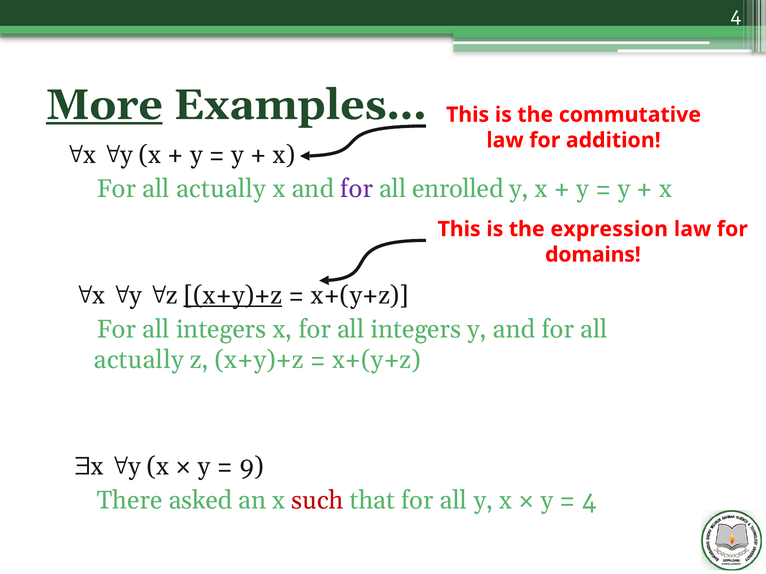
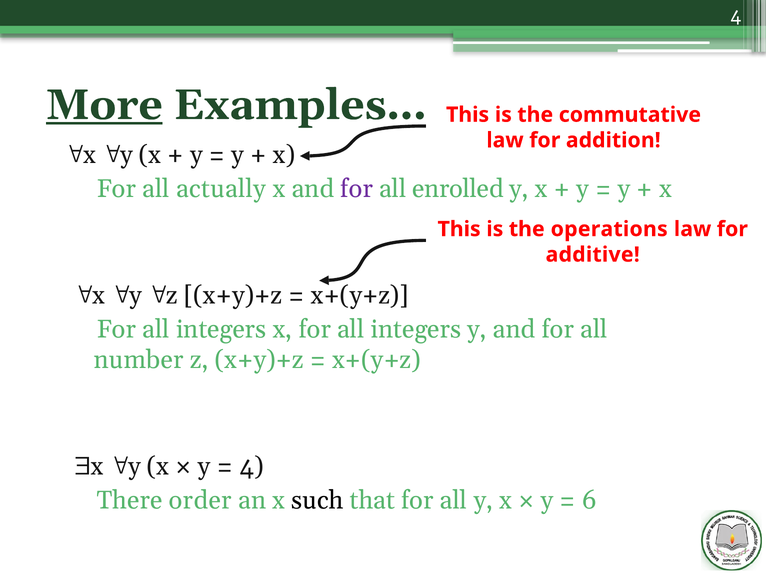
expression: expression -> operations (609, 229)
domains: domains -> additive (593, 255)
x+y)+z underline: present -> none (233, 296)
actually: actually -> number (139, 360)
9: 9 -> 4 (252, 467)
asked: asked -> order (200, 501)
such colour: red -> black (317, 501)
4: 4 -> 6 (590, 501)
